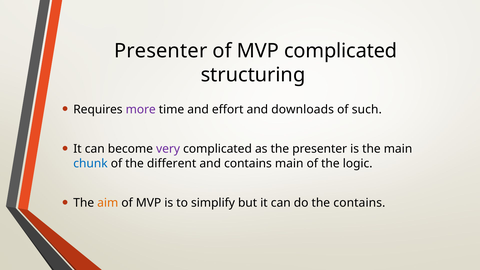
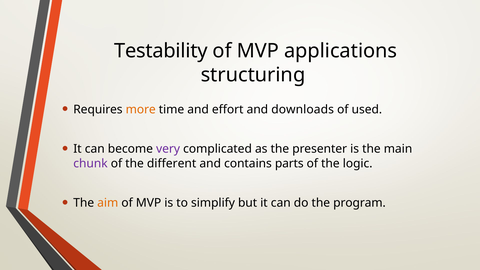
Presenter: Presenter -> Testability (161, 51)
MVP complicated: complicated -> applications (341, 51)
more colour: purple -> orange (141, 109)
such: such -> used (367, 109)
chunk colour: blue -> purple (90, 163)
contains main: main -> parts (289, 163)
the contains: contains -> program (359, 203)
